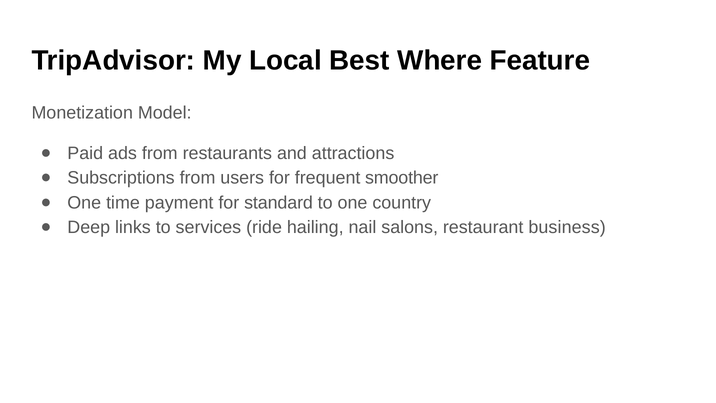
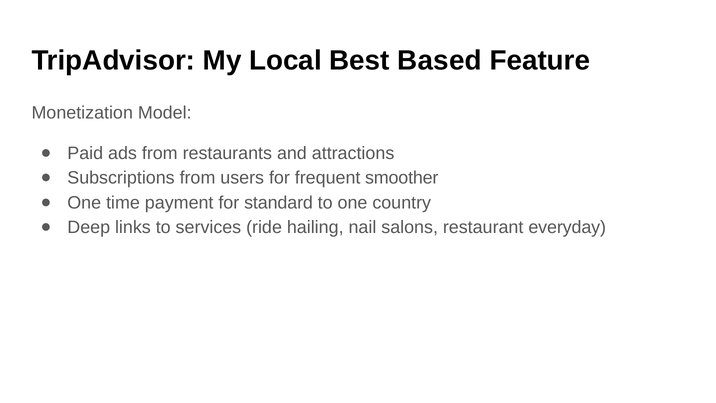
Where: Where -> Based (440, 61)
business: business -> everyday (567, 227)
